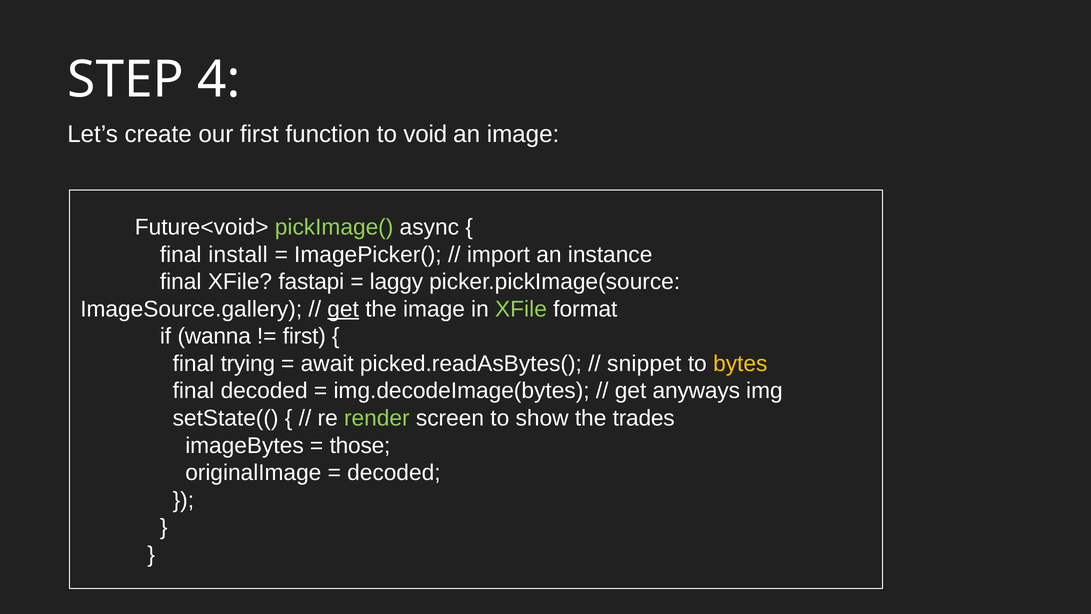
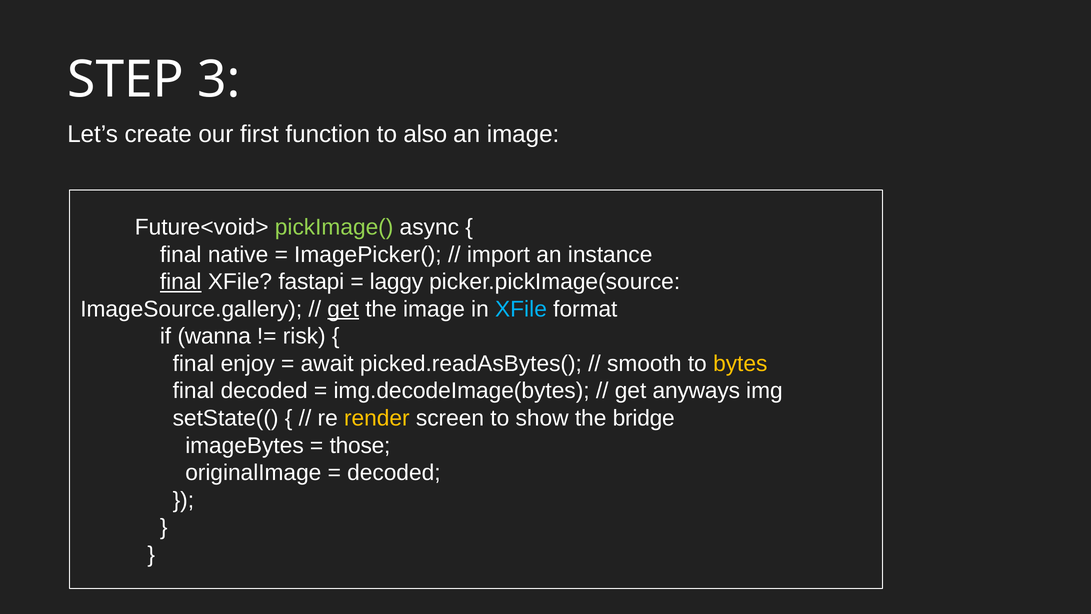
4: 4 -> 3 (219, 80)
void: void -> also (425, 134)
install: install -> native (238, 254)
final underline: none -> present (181, 282)
XFile colour: light green -> light blue (521, 309)
first: first -> risk (304, 336)
trying: trying -> enjoy (248, 363)
snippet: snippet -> smooth (644, 363)
render colour: light green -> yellow (377, 418)
trades: trades -> bridge (644, 418)
